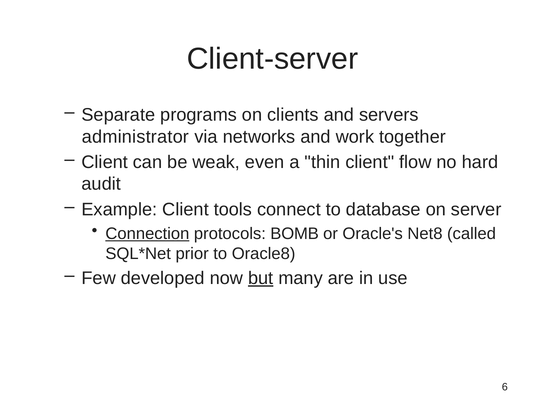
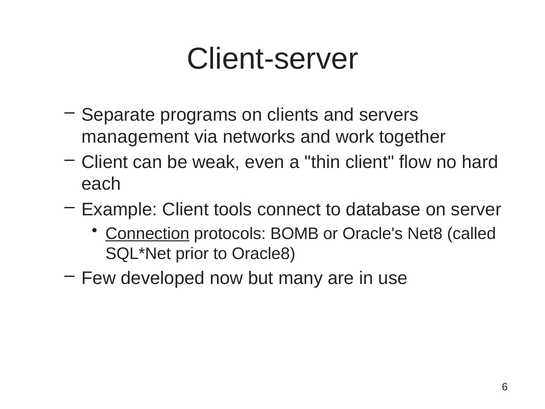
administrator: administrator -> management (135, 137)
audit: audit -> each (101, 184)
but underline: present -> none (261, 278)
